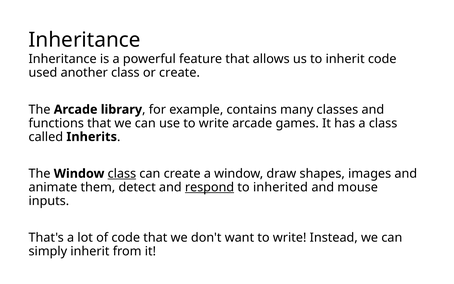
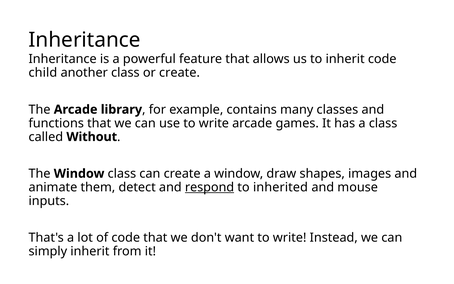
used: used -> child (43, 73)
Inherits: Inherits -> Without (92, 137)
class underline: present -> none (122, 173)
